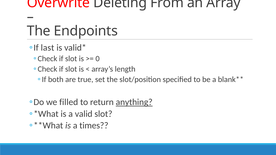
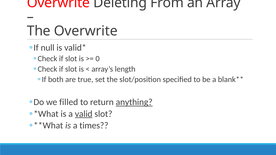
The Endpoints: Endpoints -> Overwrite (86, 31)
last: last -> null (48, 48)
valid underline: none -> present (84, 114)
